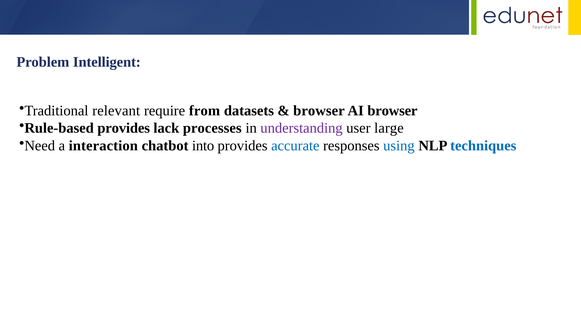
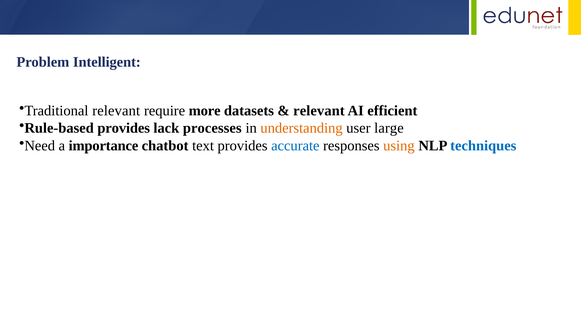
from: from -> more (205, 111)
browser: browser -> relevant (319, 111)
AI browser: browser -> efficient (392, 111)
understanding colour: purple -> orange (302, 128)
interaction: interaction -> importance (103, 146)
into: into -> text (203, 146)
using colour: blue -> orange (399, 146)
